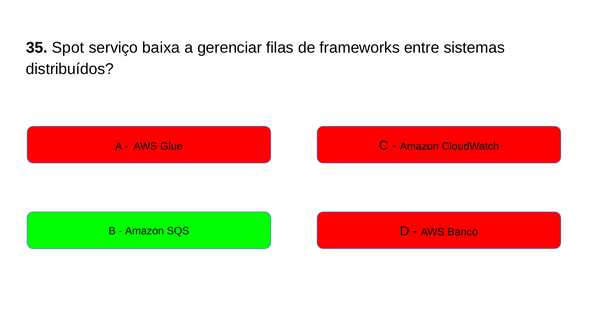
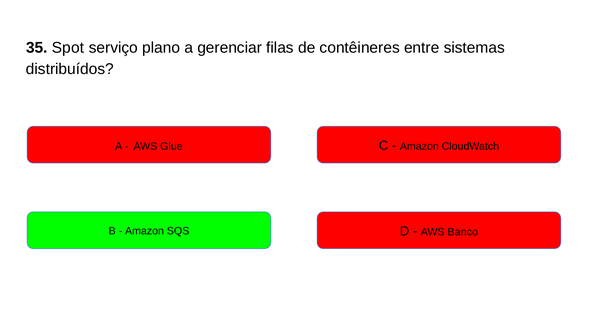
baixa: baixa -> plano (161, 48)
frameworks: frameworks -> contêineres (360, 48)
